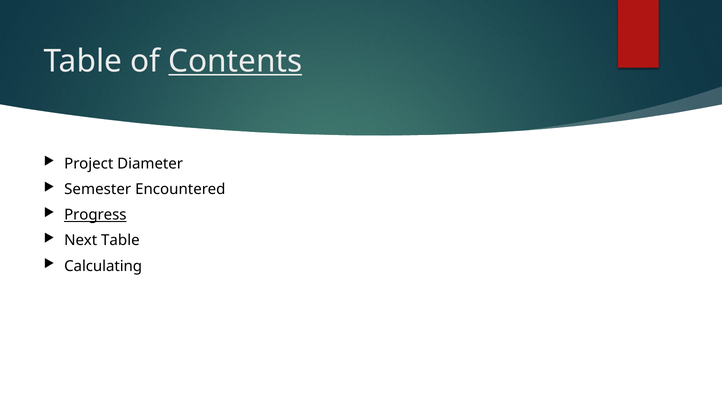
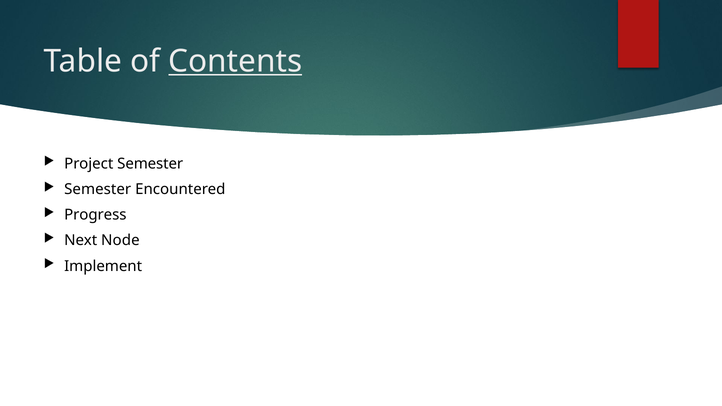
Project Diameter: Diameter -> Semester (150, 164)
Progress underline: present -> none (95, 215)
Next Table: Table -> Node (120, 241)
Calculating: Calculating -> Implement (103, 266)
